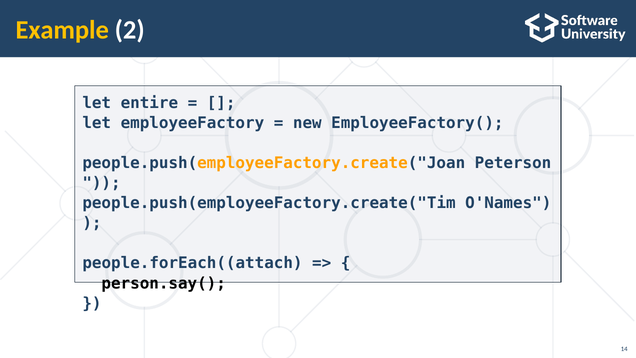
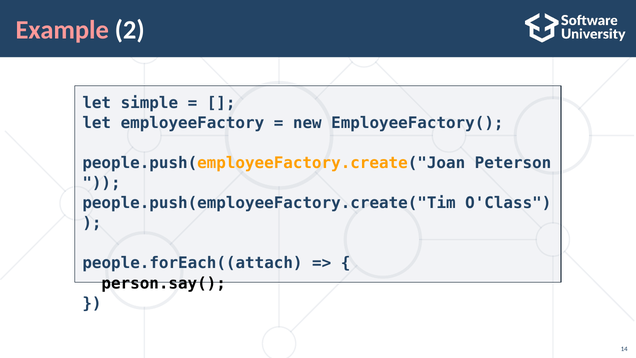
Example colour: yellow -> pink (62, 30)
entire: entire -> simple (149, 103)
O'Names: O'Names -> O'Class (508, 203)
